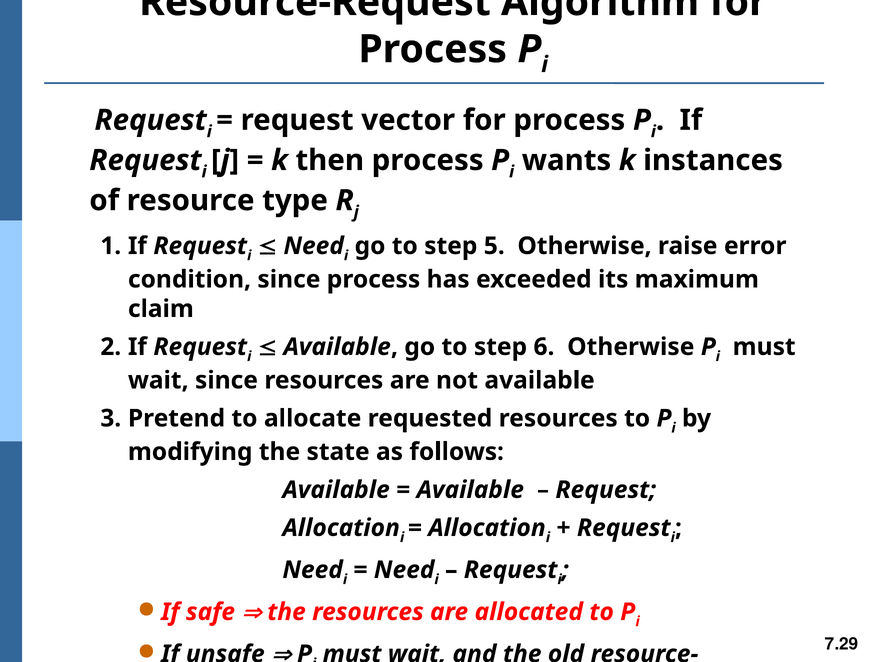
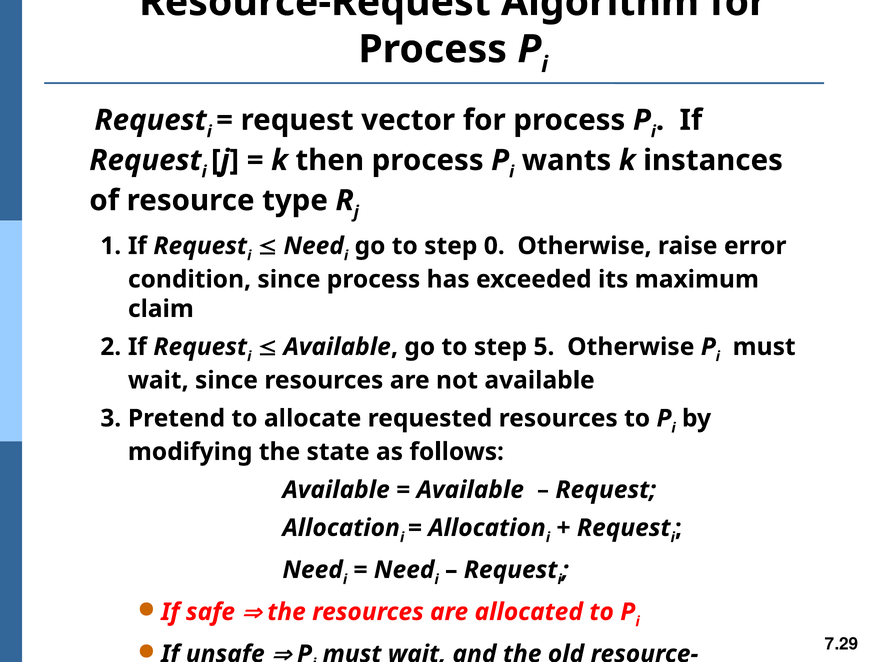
5: 5 -> 0 (494, 246)
6: 6 -> 5 (544, 347)
